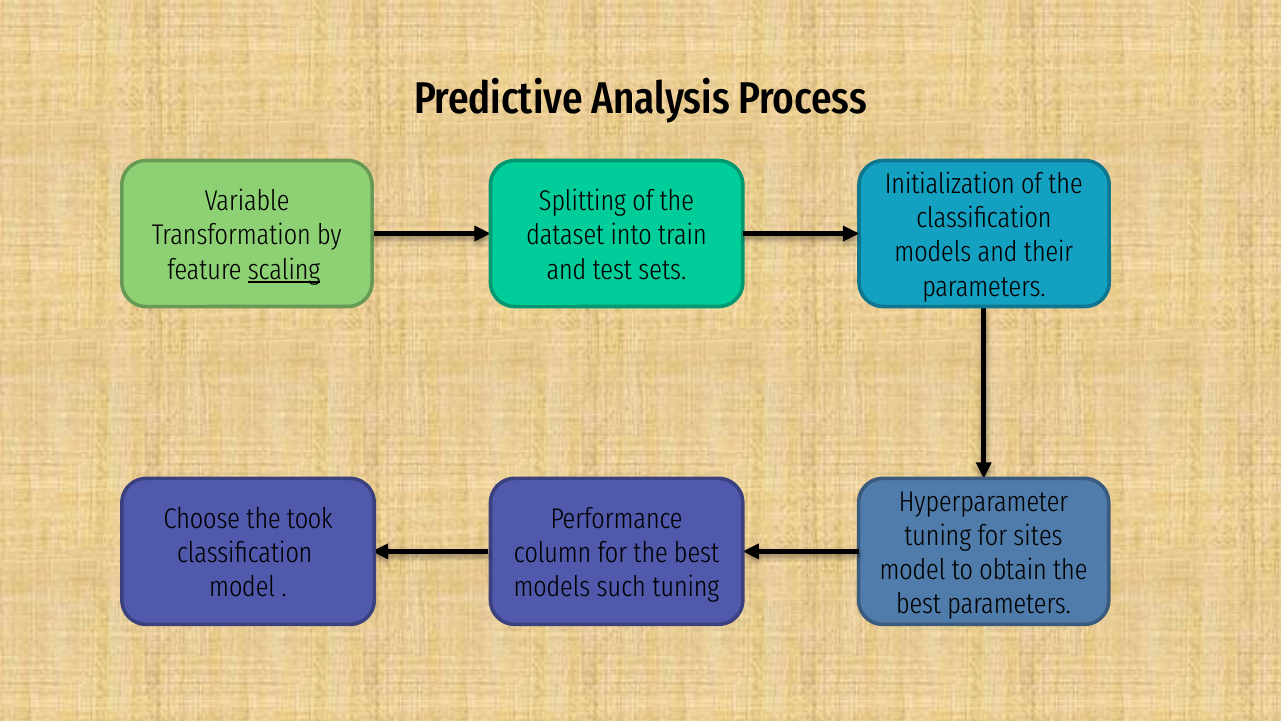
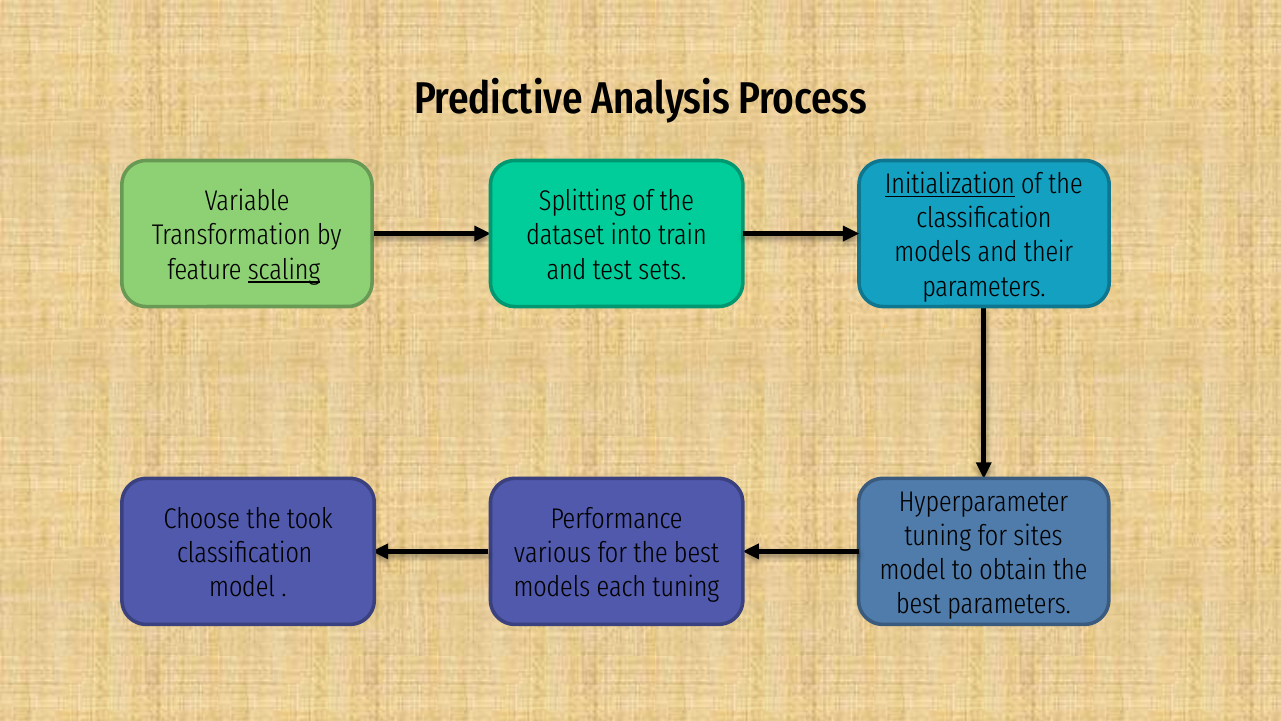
Initialization underline: none -> present (950, 184)
column: column -> various (552, 553)
such: such -> each (621, 587)
